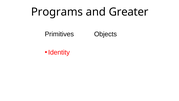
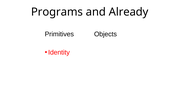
Greater: Greater -> Already (129, 12)
